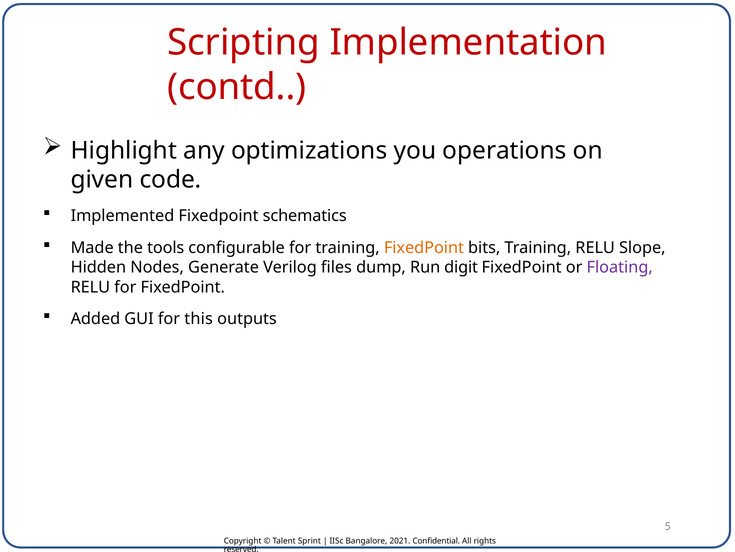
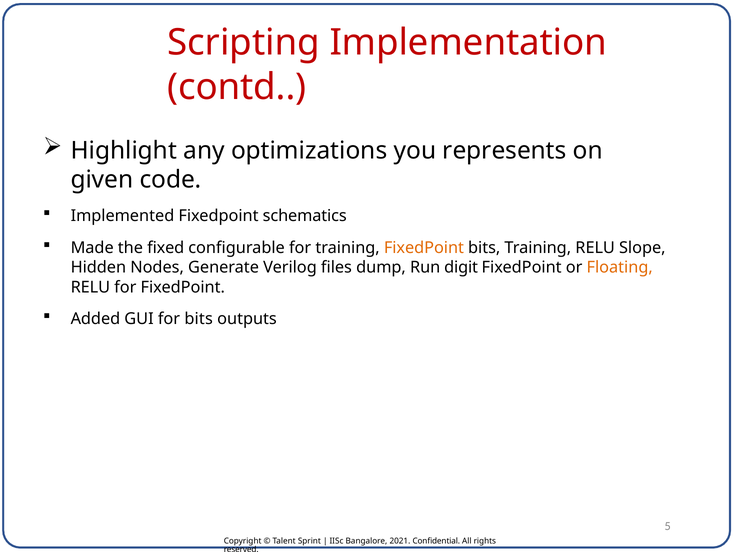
operations: operations -> represents (504, 150)
tools: tools -> fixed (166, 248)
Floating colour: purple -> orange (620, 267)
for this: this -> bits (199, 319)
